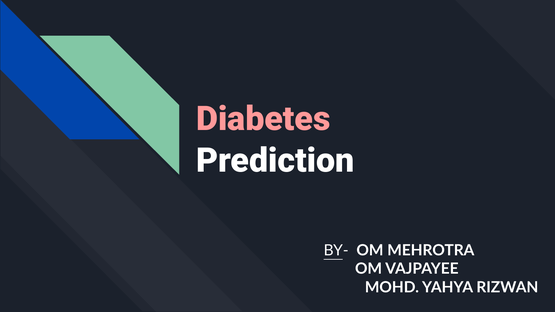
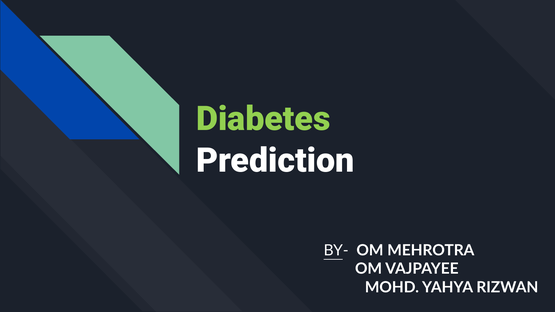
Diabetes colour: pink -> light green (263, 119)
